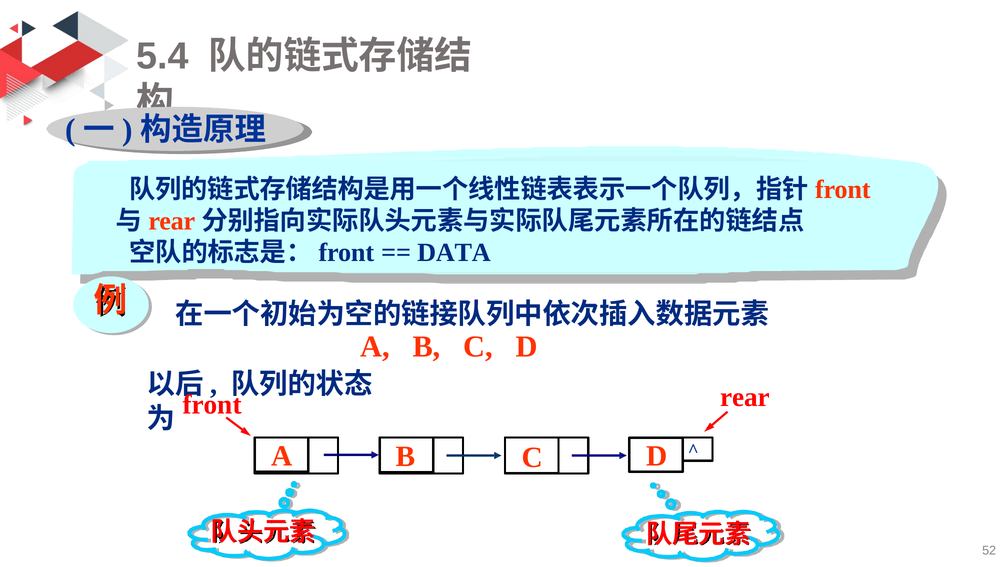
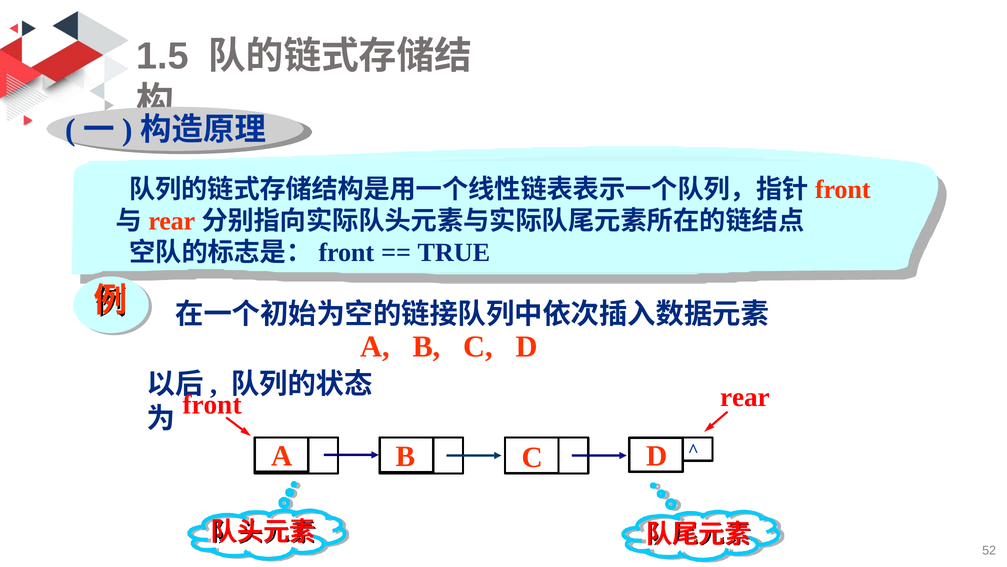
5.4: 5.4 -> 1.5 (162, 56)
DATA: DATA -> TRUE (454, 252)
